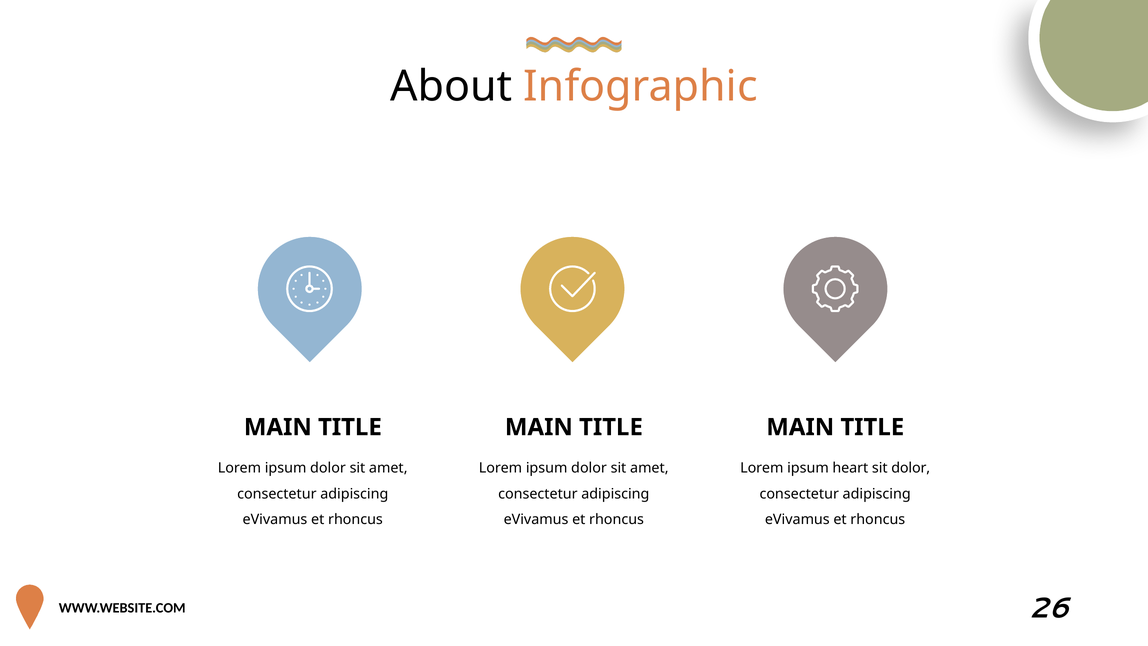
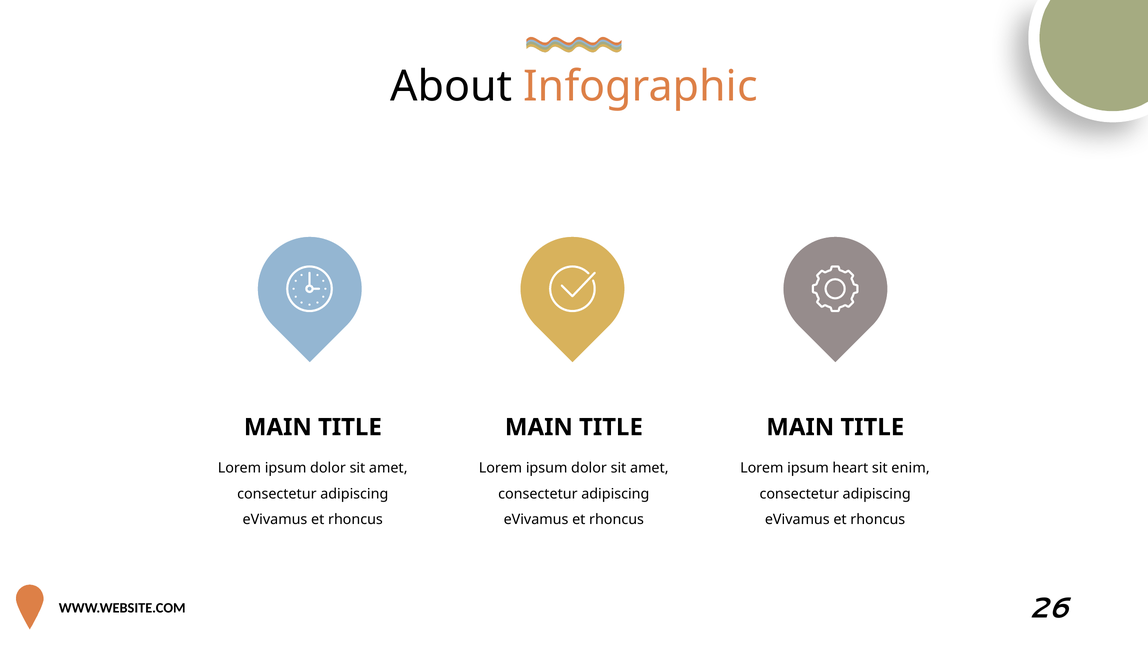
sit dolor: dolor -> enim (911, 468)
